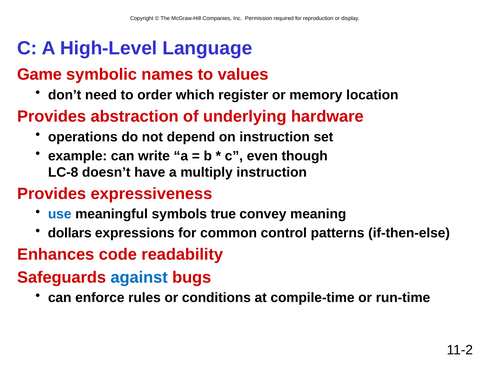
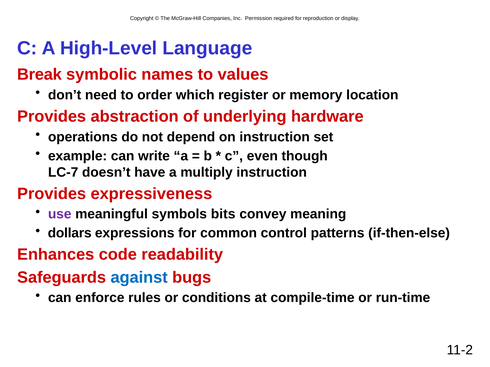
Game: Game -> Break (39, 75)
LC-8: LC-8 -> LC-7 (63, 172)
use colour: blue -> purple (60, 214)
true: true -> bits (223, 214)
